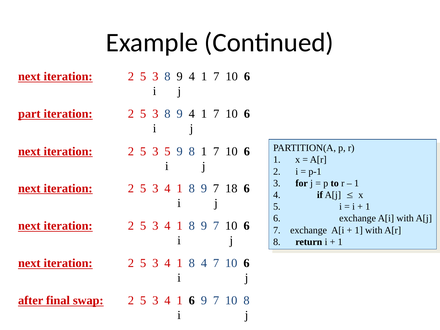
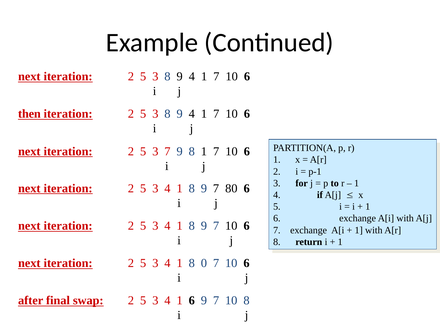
part: part -> then (29, 114)
3 5: 5 -> 7 (167, 151)
18: 18 -> 80 (231, 188)
8 4: 4 -> 0 (204, 263)
